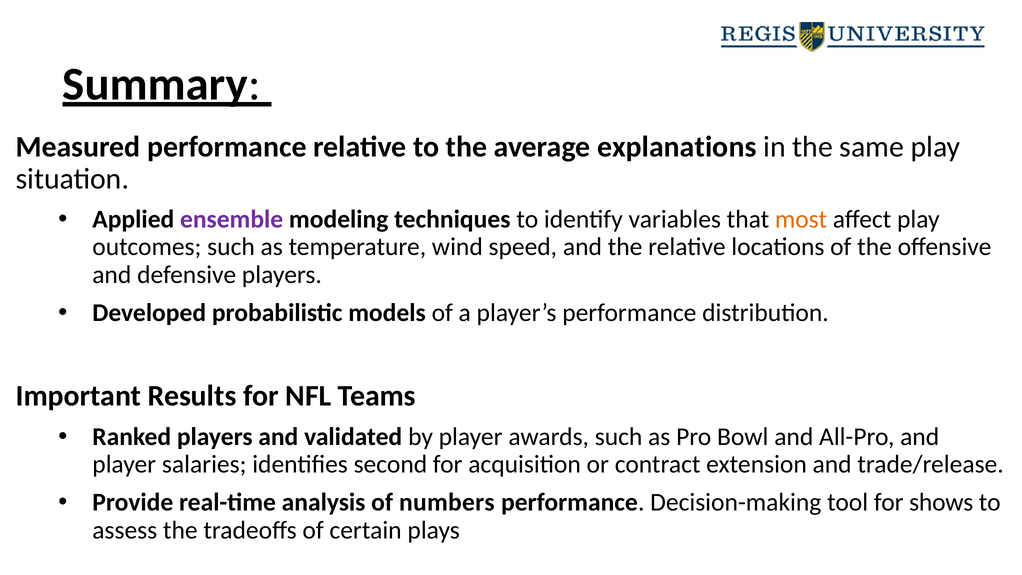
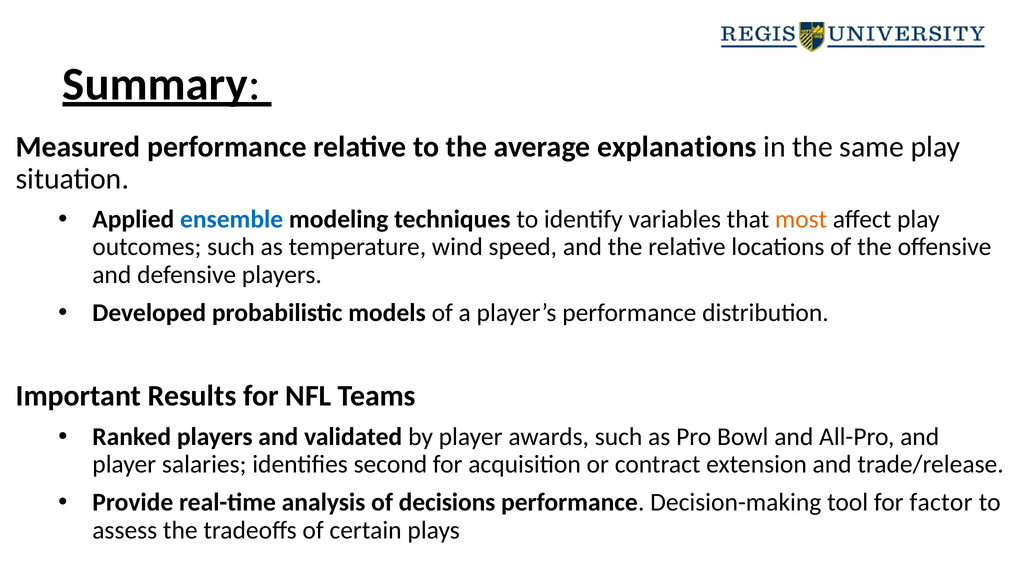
ensemble colour: purple -> blue (232, 219)
numbers: numbers -> decisions (447, 502)
shows: shows -> factor (941, 502)
